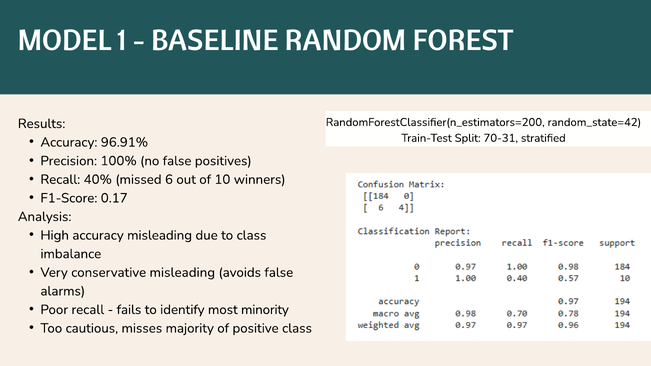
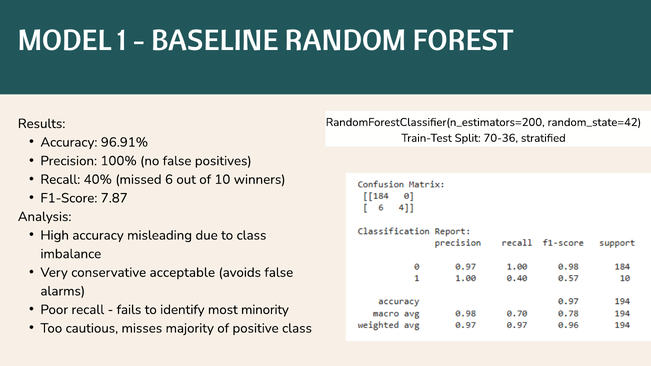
70-31: 70-31 -> 70-36 (501, 138)
0.17: 0.17 -> 7.87 (114, 198)
conservative misleading: misleading -> acceptable (182, 273)
